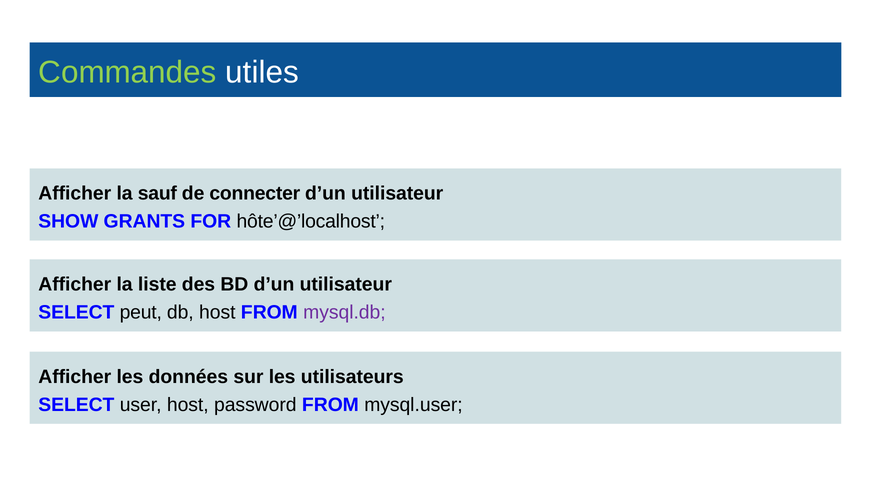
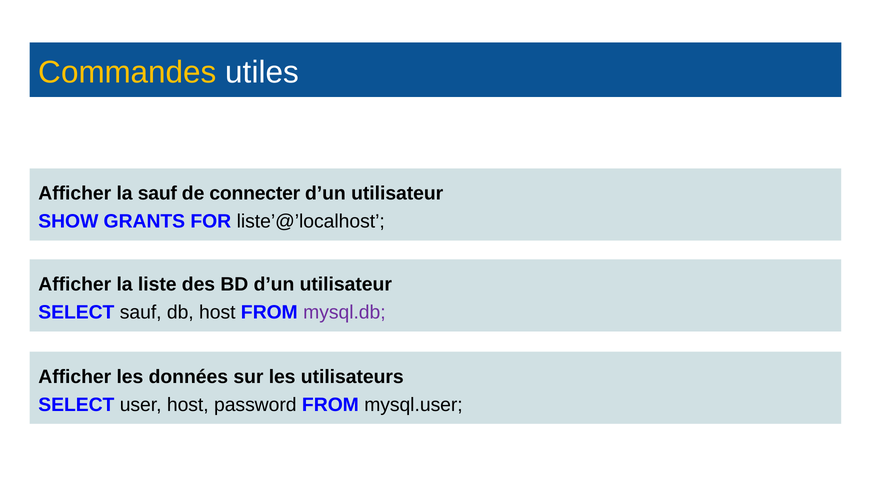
Commandes colour: light green -> yellow (128, 72)
hôte’@’localhost: hôte’@’localhost -> liste’@’localhost (311, 222)
SELECT peut: peut -> sauf (141, 312)
